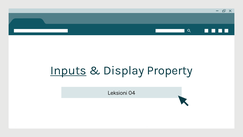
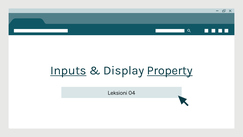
Property underline: none -> present (170, 70)
